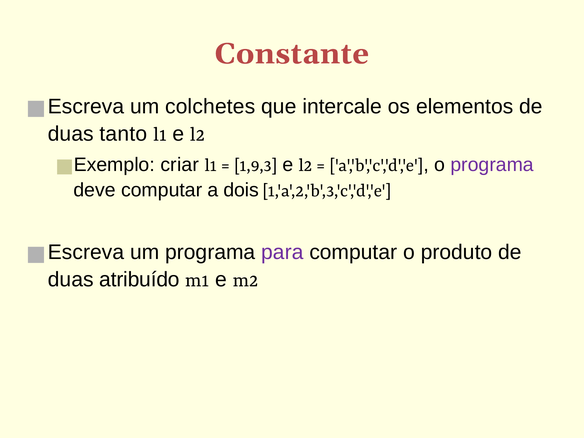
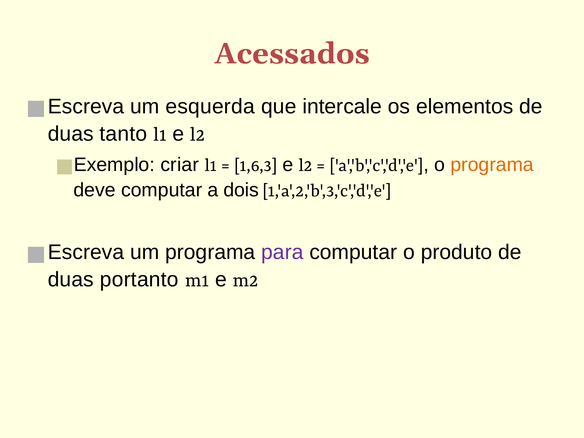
Constante: Constante -> Acessados (292, 54)
colchetes: colchetes -> esquerda (210, 106)
1,9,3: 1,9,3 -> 1,6,3 (256, 165)
programa colour: purple -> orange (492, 165)
atribuído: atribuído -> portanto (139, 280)
